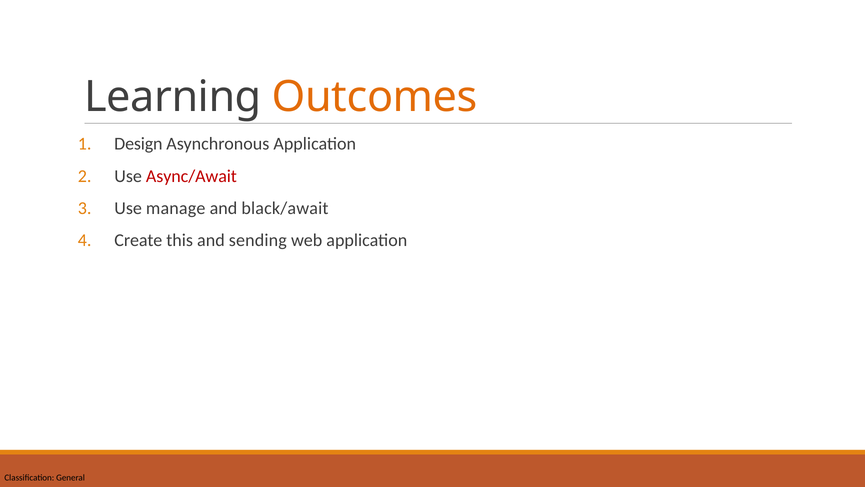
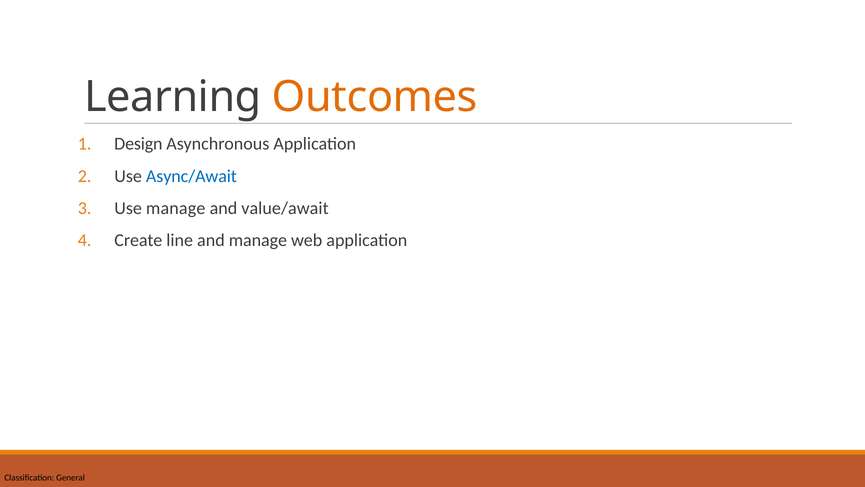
Async/Await colour: red -> blue (191, 176)
black/await: black/await -> value/await (285, 208)
this: this -> line (180, 240)
and sending: sending -> manage (258, 240)
